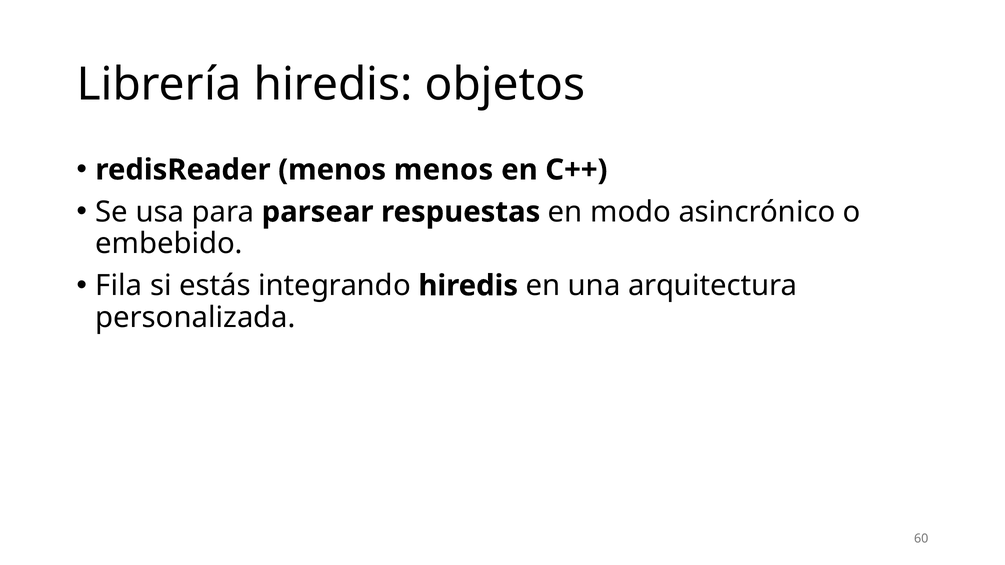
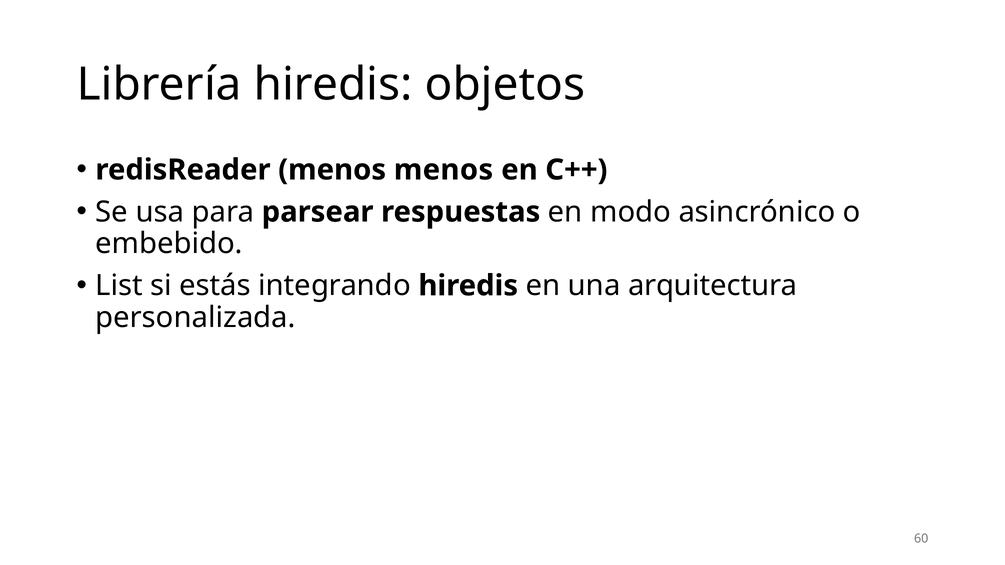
Fila: Fila -> List (119, 286)
